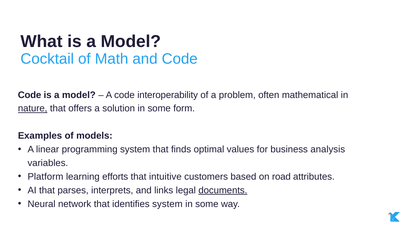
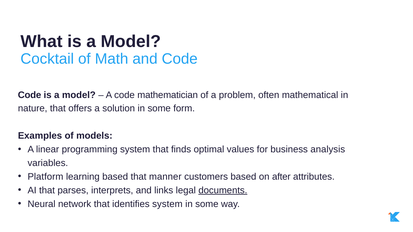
interoperability: interoperability -> mathematician (168, 95)
nature underline: present -> none (33, 109)
learning efforts: efforts -> based (115, 177)
intuitive: intuitive -> manner (165, 177)
road: road -> after (281, 177)
